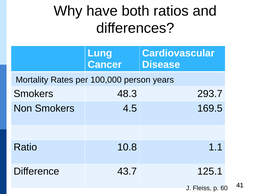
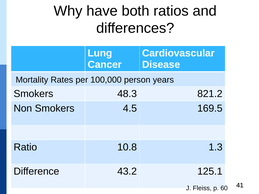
293.7: 293.7 -> 821.2 (210, 94)
1.1: 1.1 -> 1.3 (216, 147)
43.7: 43.7 -> 43.2 (127, 172)
